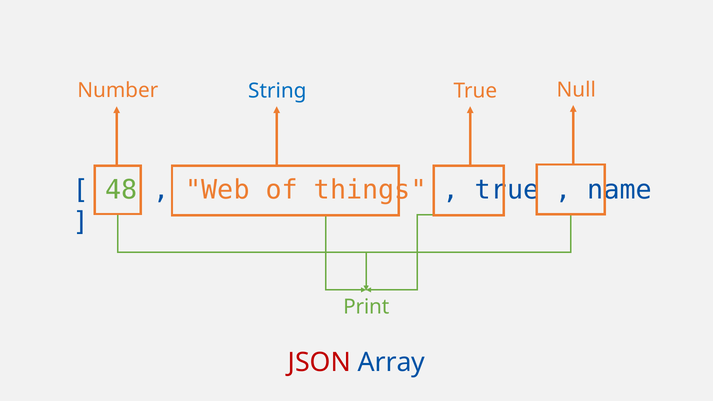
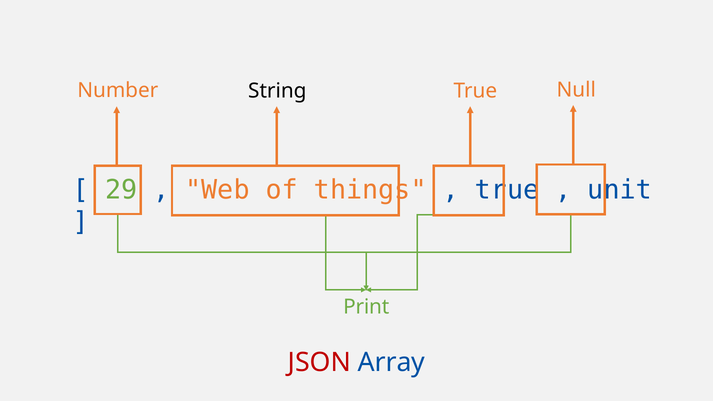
String colour: blue -> black (277, 91)
48: 48 -> 29 (121, 190)
name: name -> unit (620, 190)
